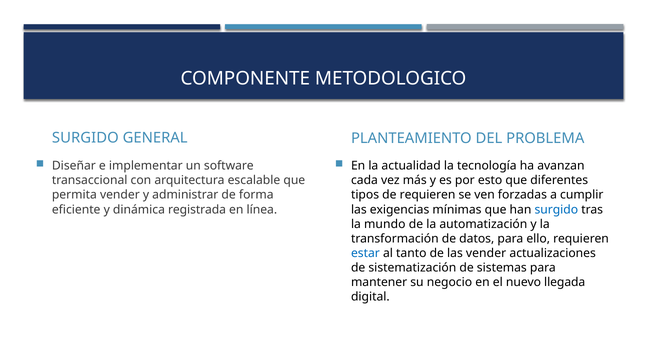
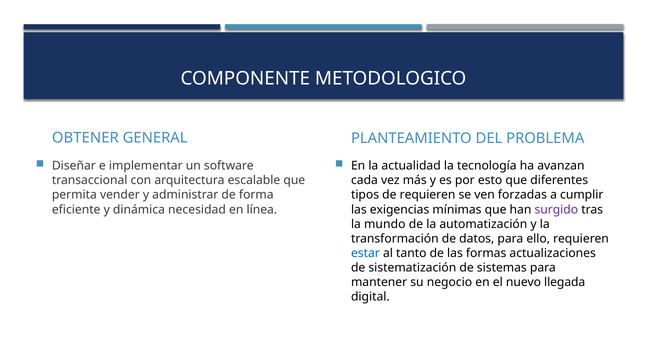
SURGIDO: SURGIDO -> OBTENER (85, 138)
registrada: registrada -> necesidad (197, 210)
surgido colour: blue -> purple (556, 210)
las vender: vender -> formas (486, 253)
